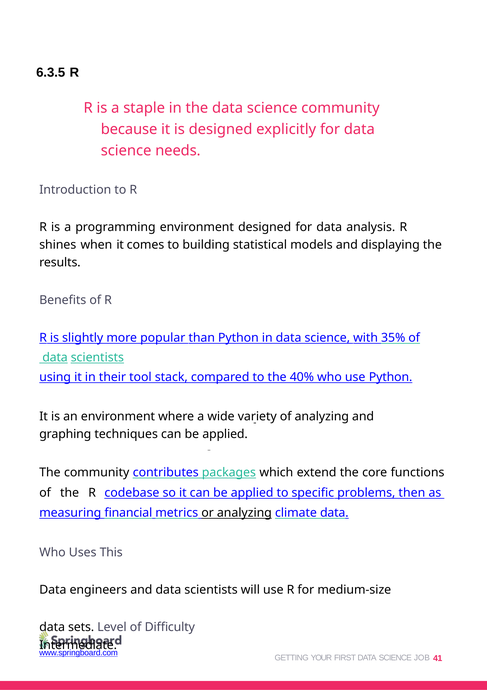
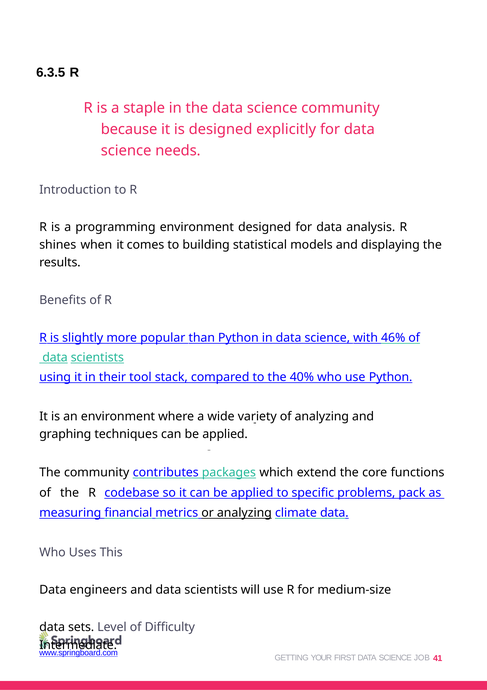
35%: 35% -> 46% (393, 337)
then: then -> pack (412, 492)
